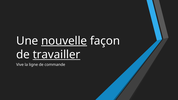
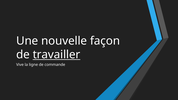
nouvelle underline: present -> none (64, 41)
